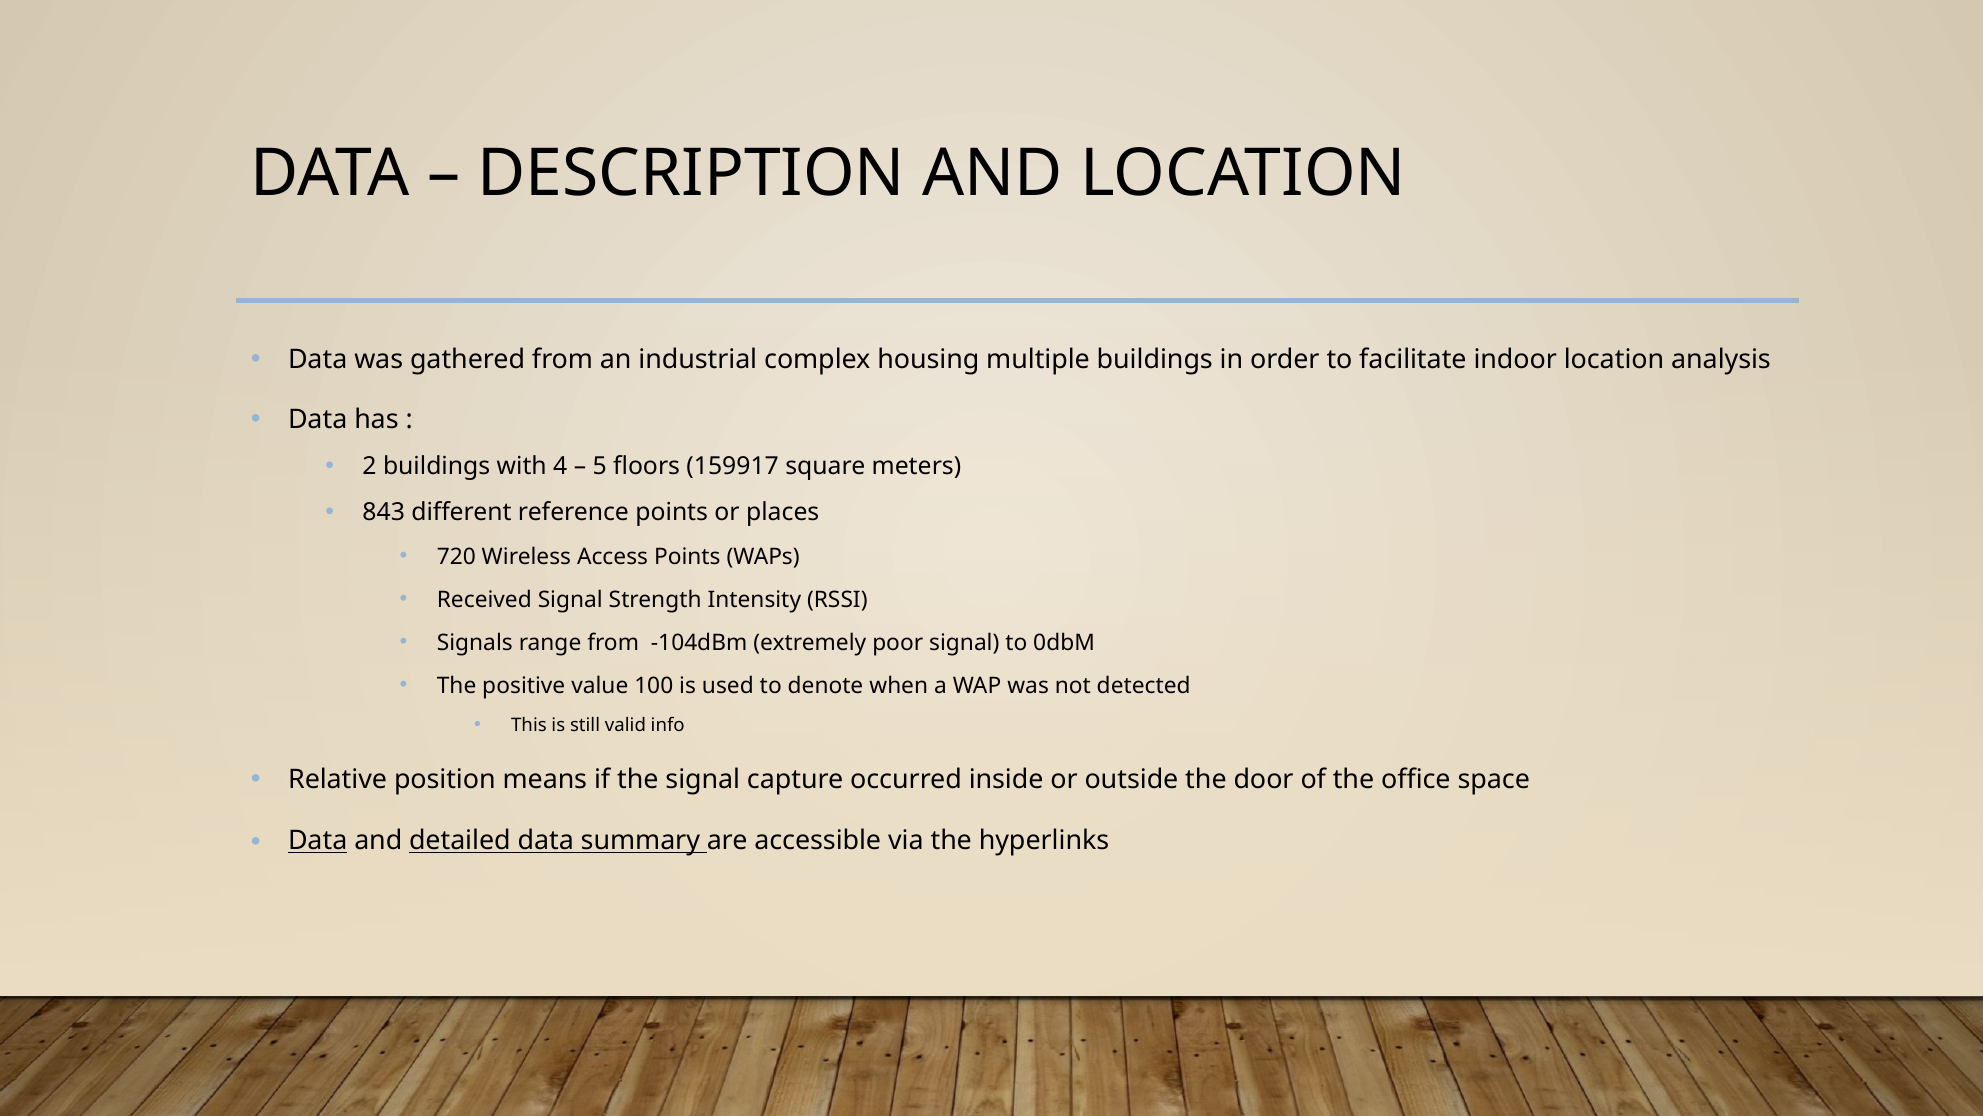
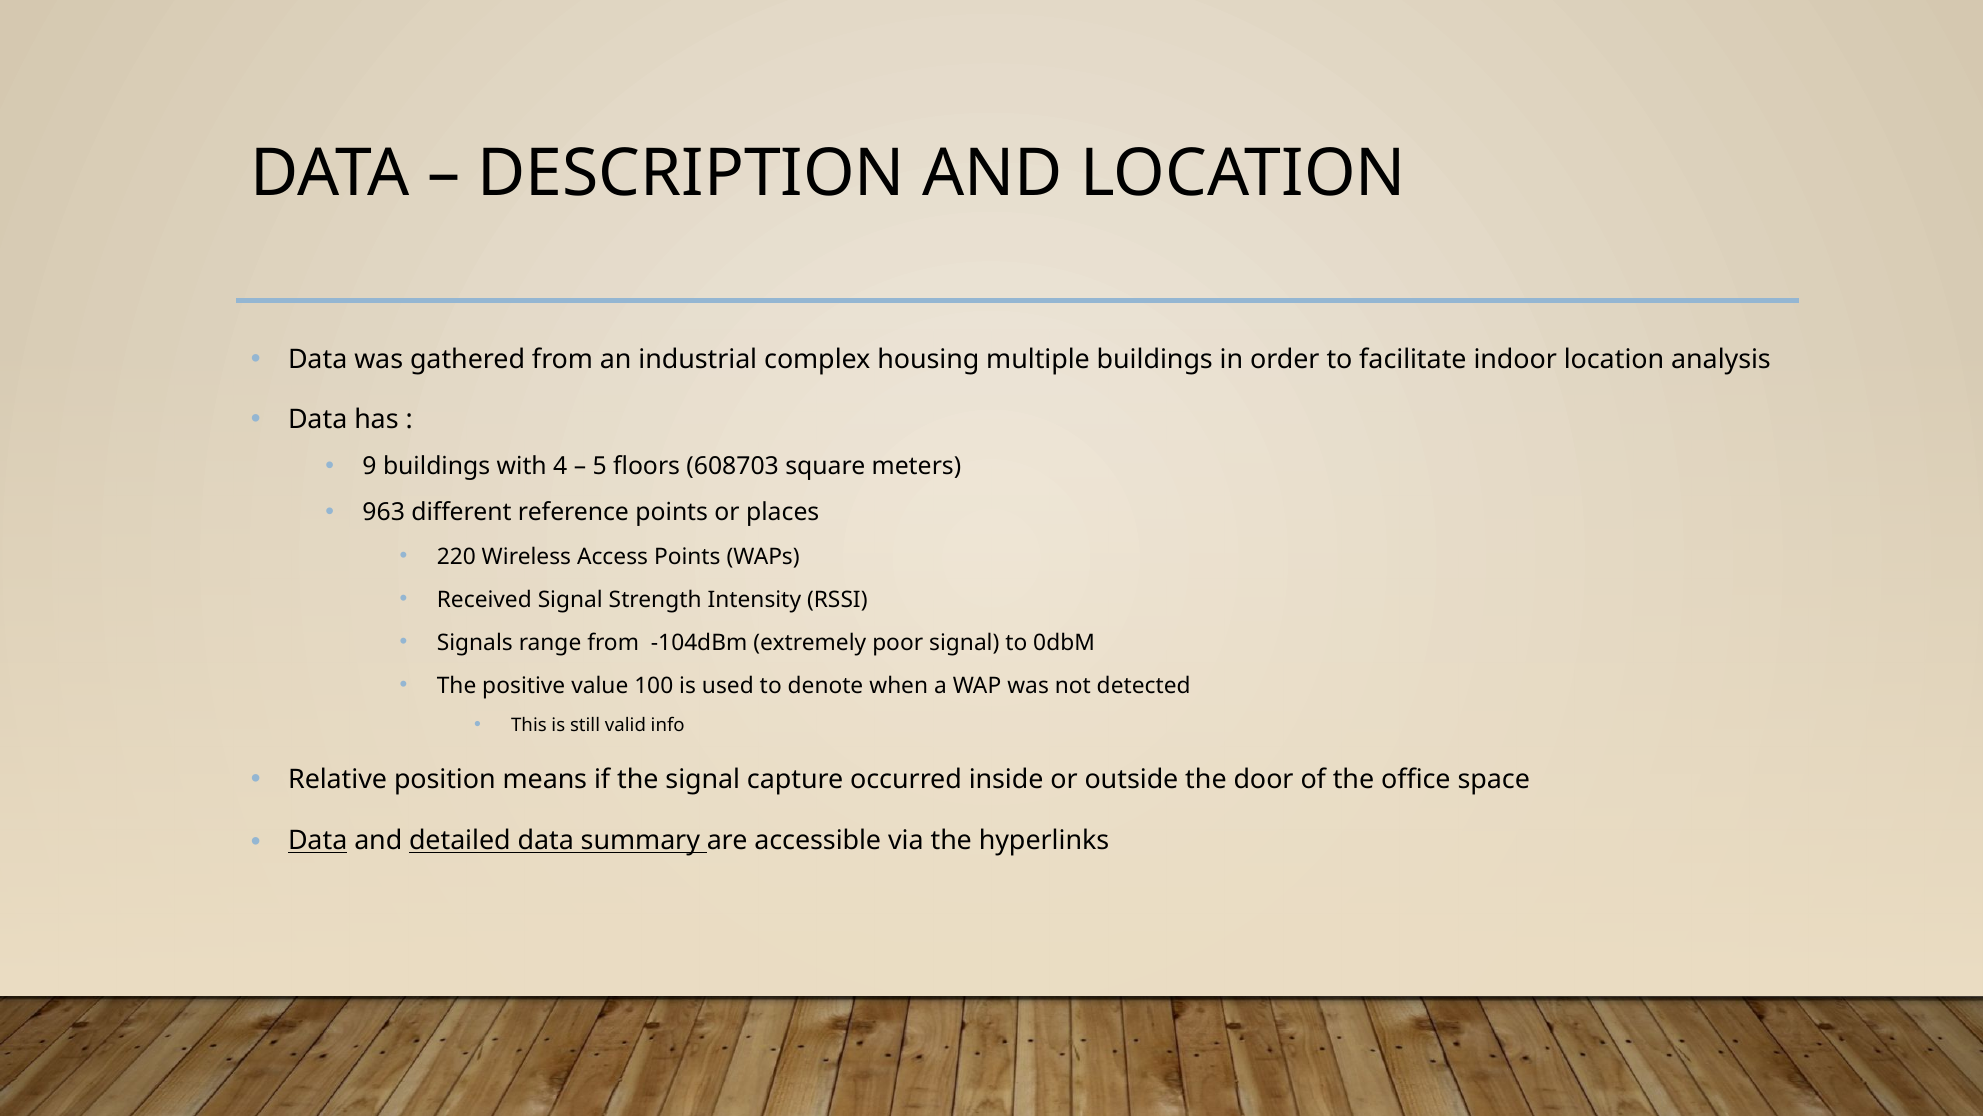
2: 2 -> 9 (370, 466)
159917: 159917 -> 608703 (733, 466)
843: 843 -> 963 (384, 512)
720: 720 -> 220 (456, 556)
